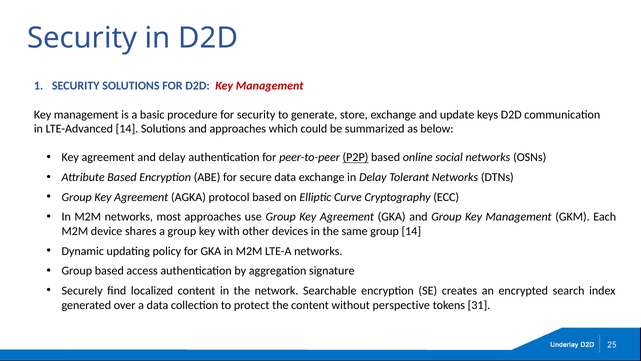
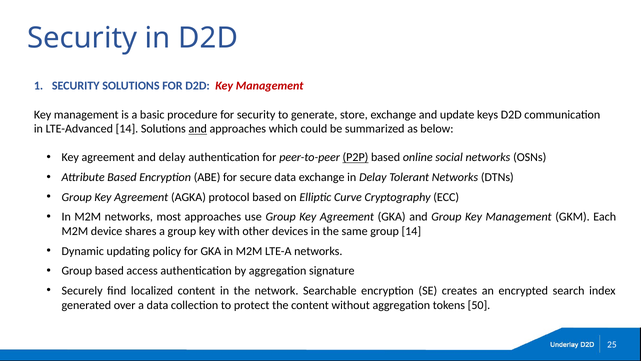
and underline: none -> present (198, 129)
without perspective: perspective -> aggregation (401, 305)
31: 31 -> 50 (479, 305)
